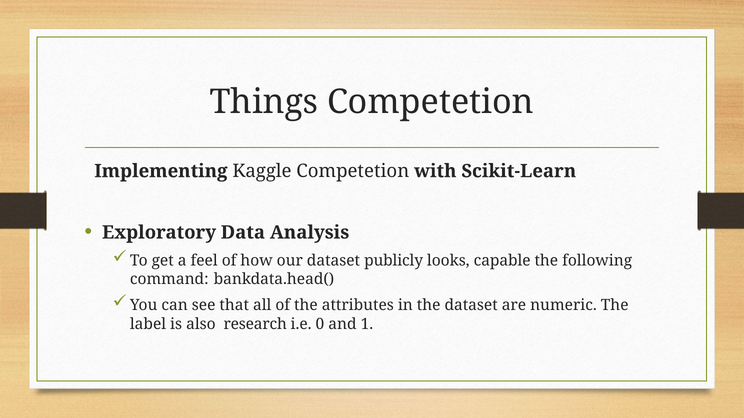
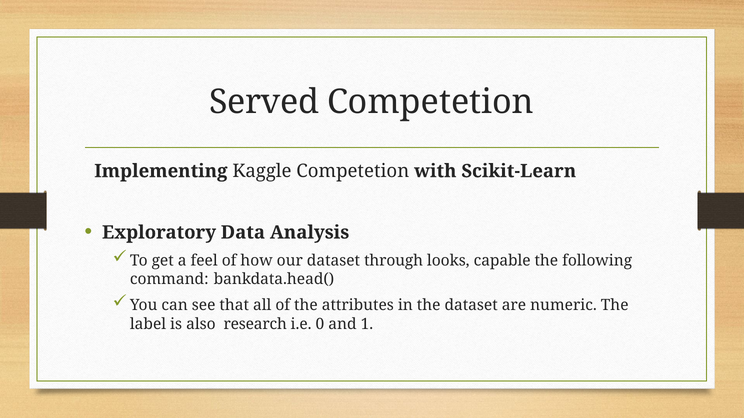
Things: Things -> Served (264, 102)
publicly: publicly -> through (394, 261)
